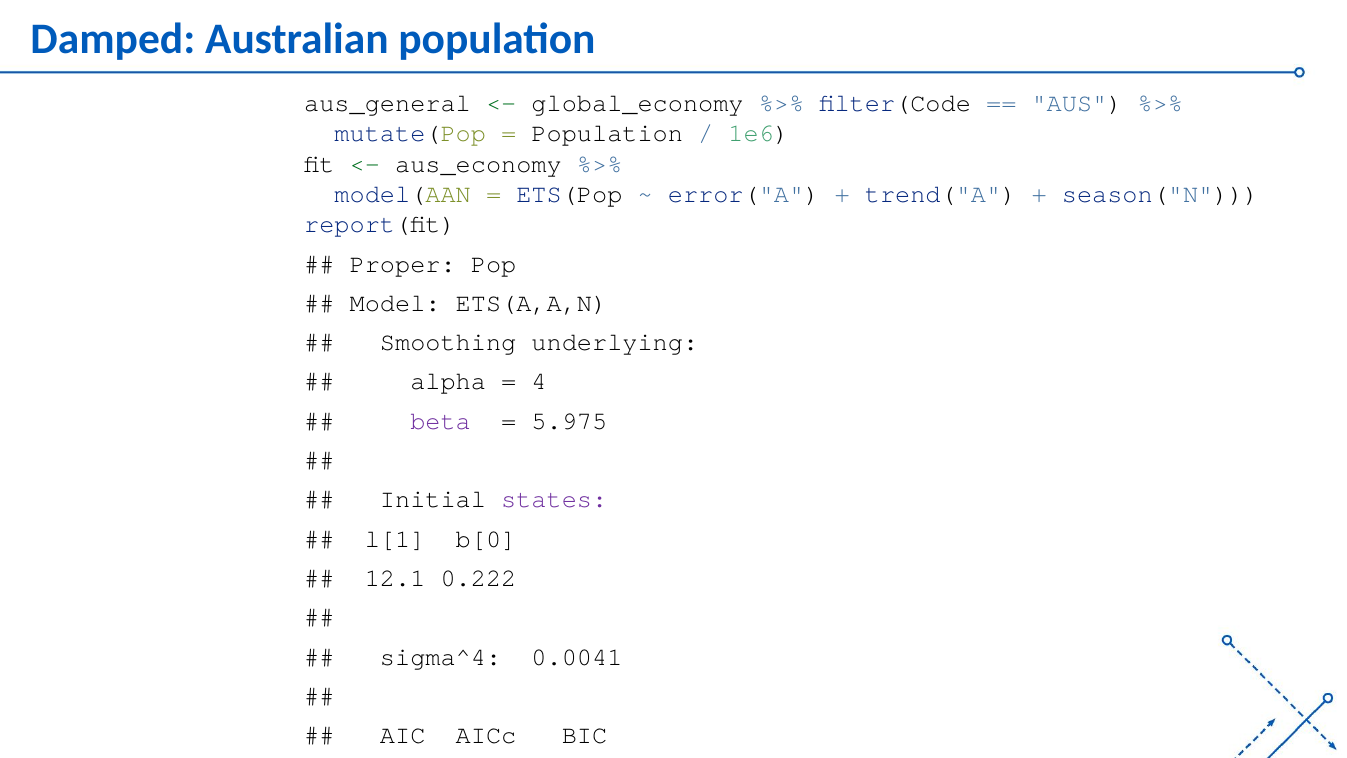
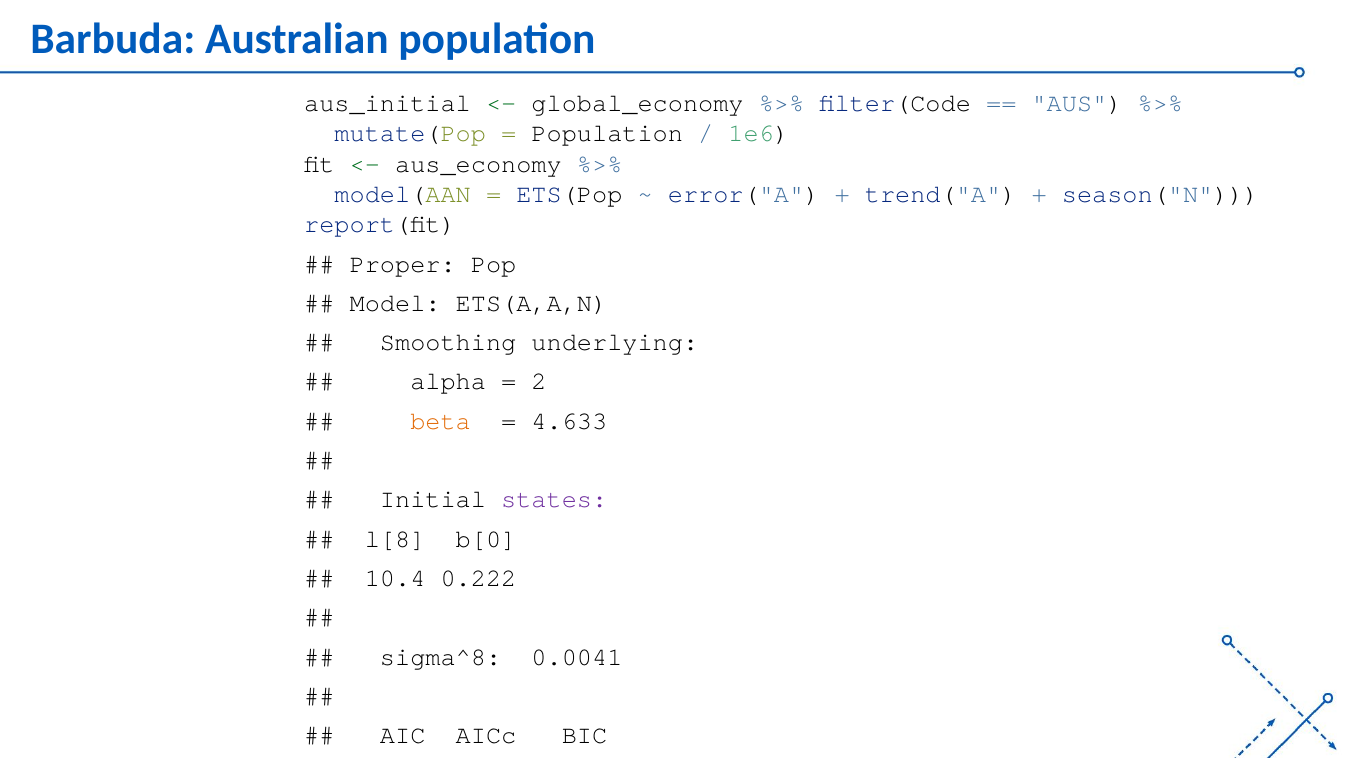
Damped: Damped -> Barbuda (113, 39)
aus_general: aus_general -> aus_initial (388, 103)
4: 4 -> 2 (539, 381)
beta colour: purple -> orange (441, 421)
5.975: 5.975 -> 4.633 (569, 421)
l[1: l[1 -> l[8 (395, 539)
12.1: 12.1 -> 10.4 (395, 578)
sigma^4: sigma^4 -> sigma^8 (441, 657)
